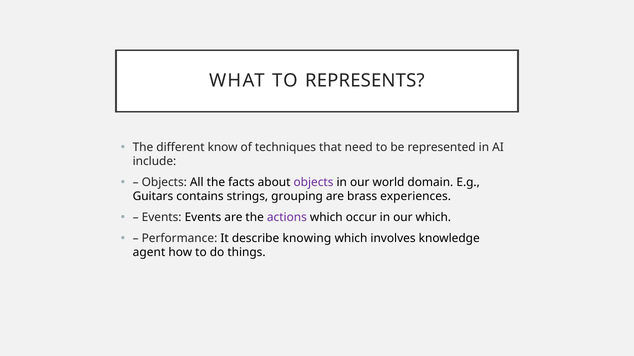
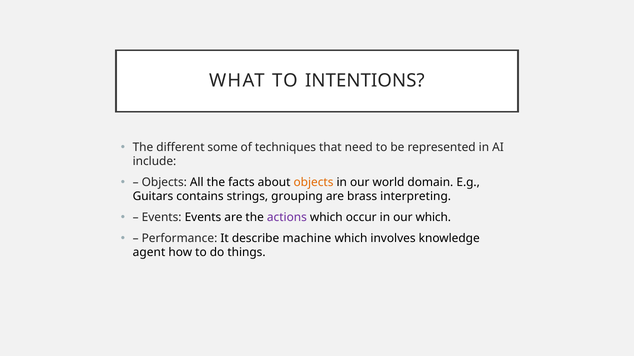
REPRESENTS: REPRESENTS -> INTENTIONS (365, 81)
know: know -> some (223, 148)
objects colour: purple -> orange (313, 183)
experiences: experiences -> interpreting (416, 197)
knowing: knowing -> machine (307, 239)
